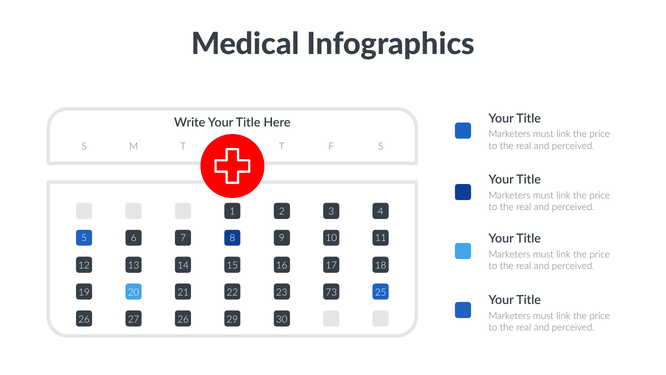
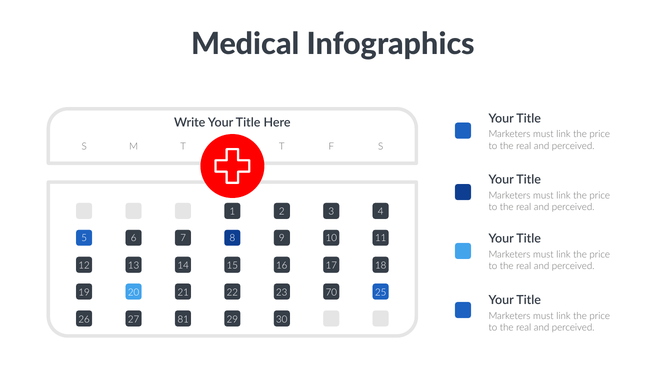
73: 73 -> 70 (331, 292)
27 26: 26 -> 81 (183, 319)
